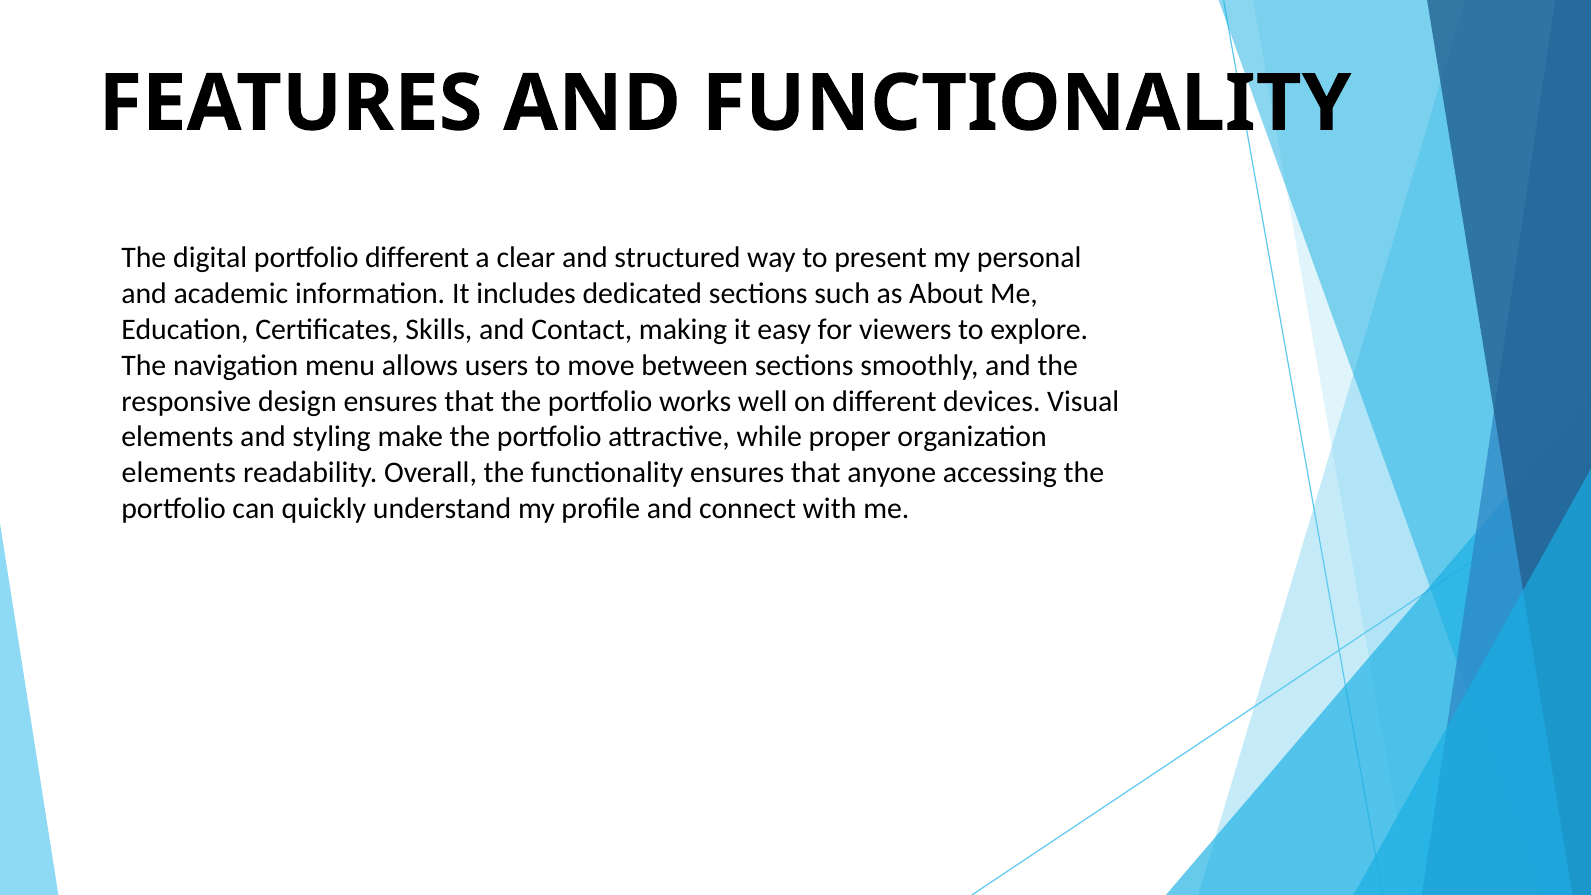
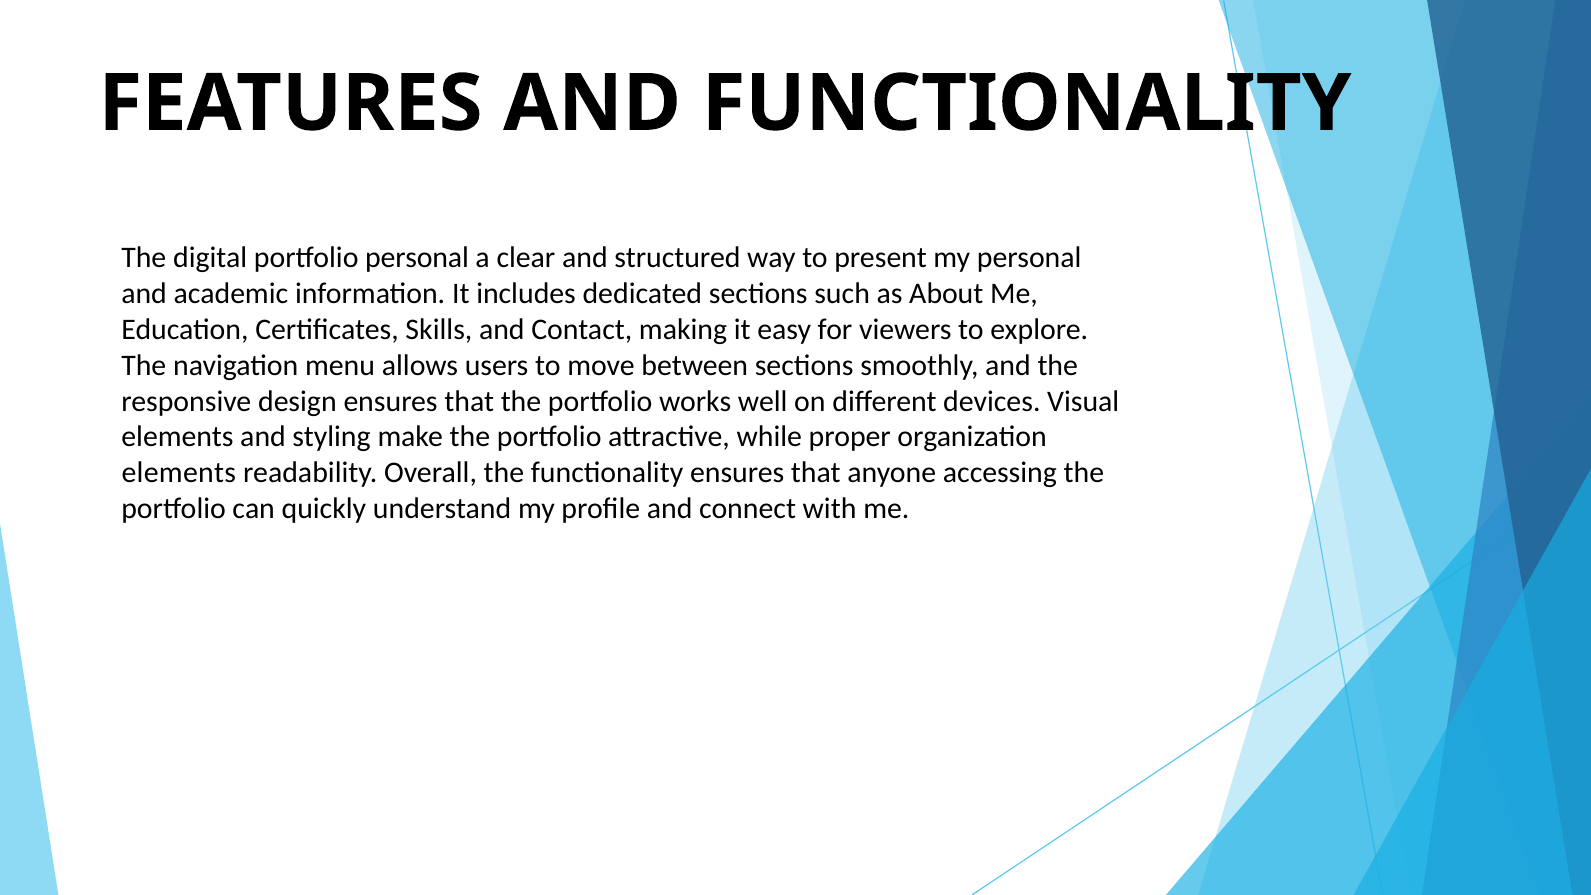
portfolio different: different -> personal (417, 258)
